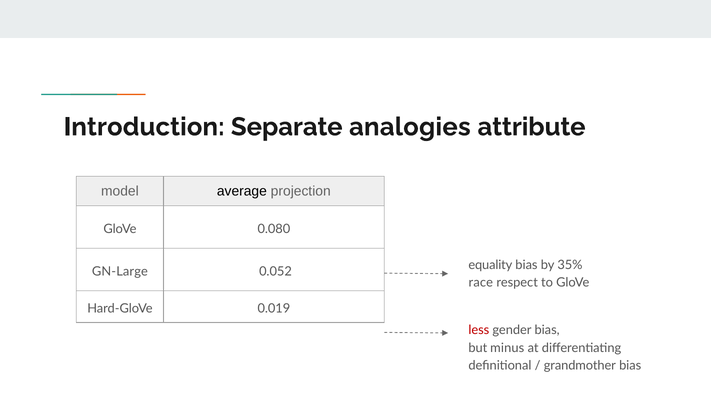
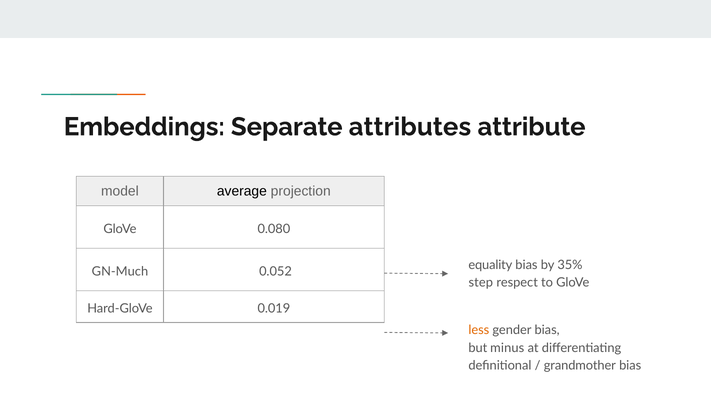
Introduction: Introduction -> Embeddings (144, 127)
analogies: analogies -> attributes (410, 127)
GN-Large: GN-Large -> GN-Much (120, 271)
race: race -> step (481, 283)
less colour: red -> orange (479, 330)
